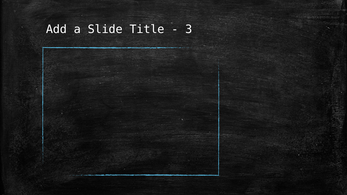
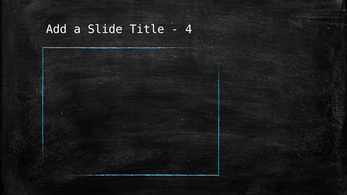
3: 3 -> 4 (189, 29)
